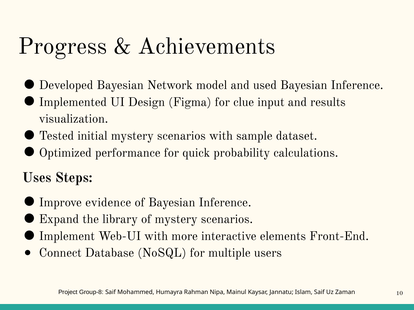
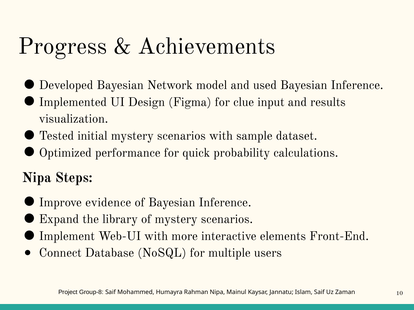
Uses: Uses -> Nipa (37, 178)
